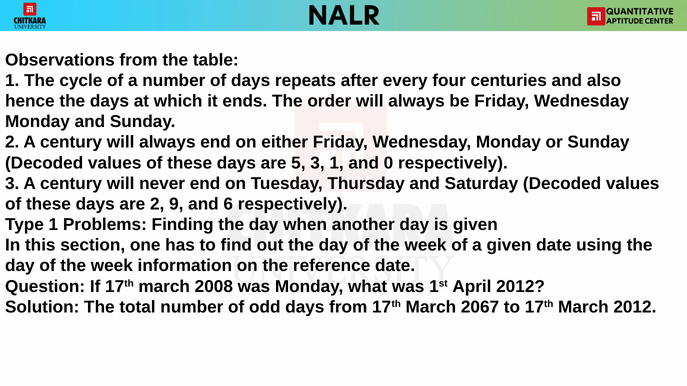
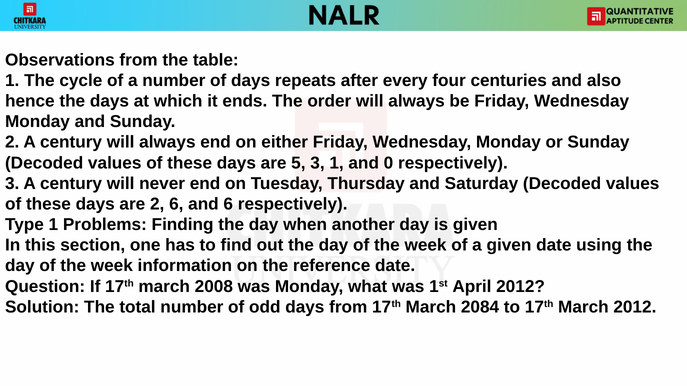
2 9: 9 -> 6 (176, 204)
2067: 2067 -> 2084 (480, 307)
